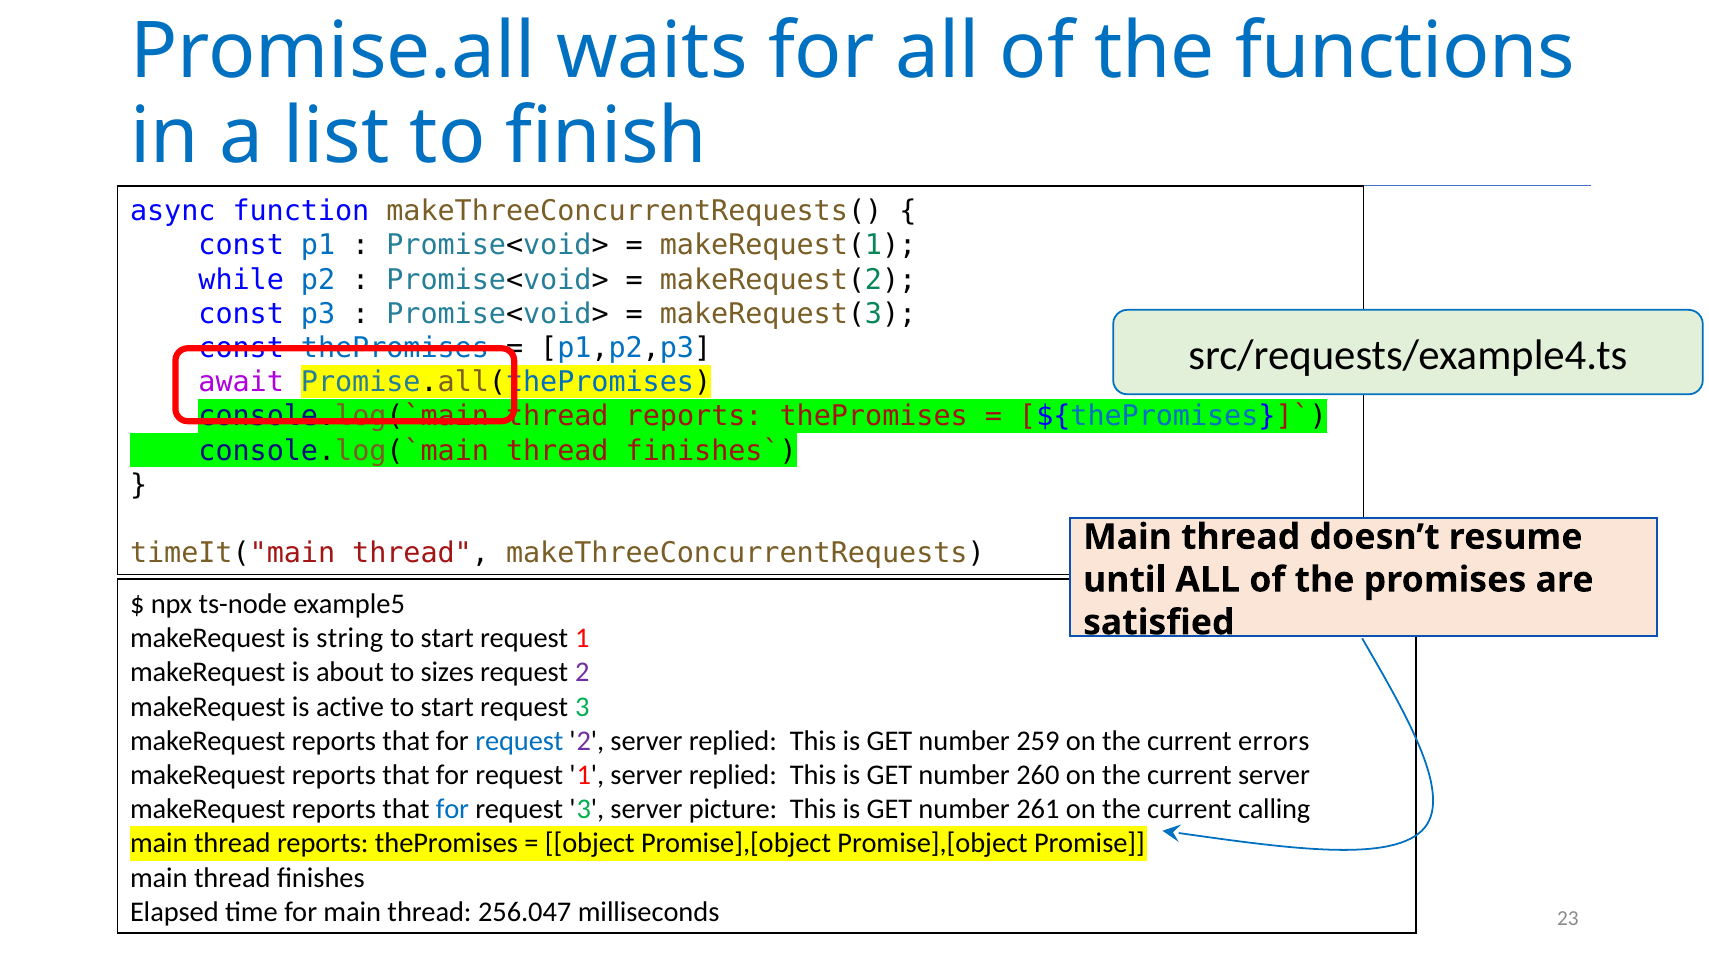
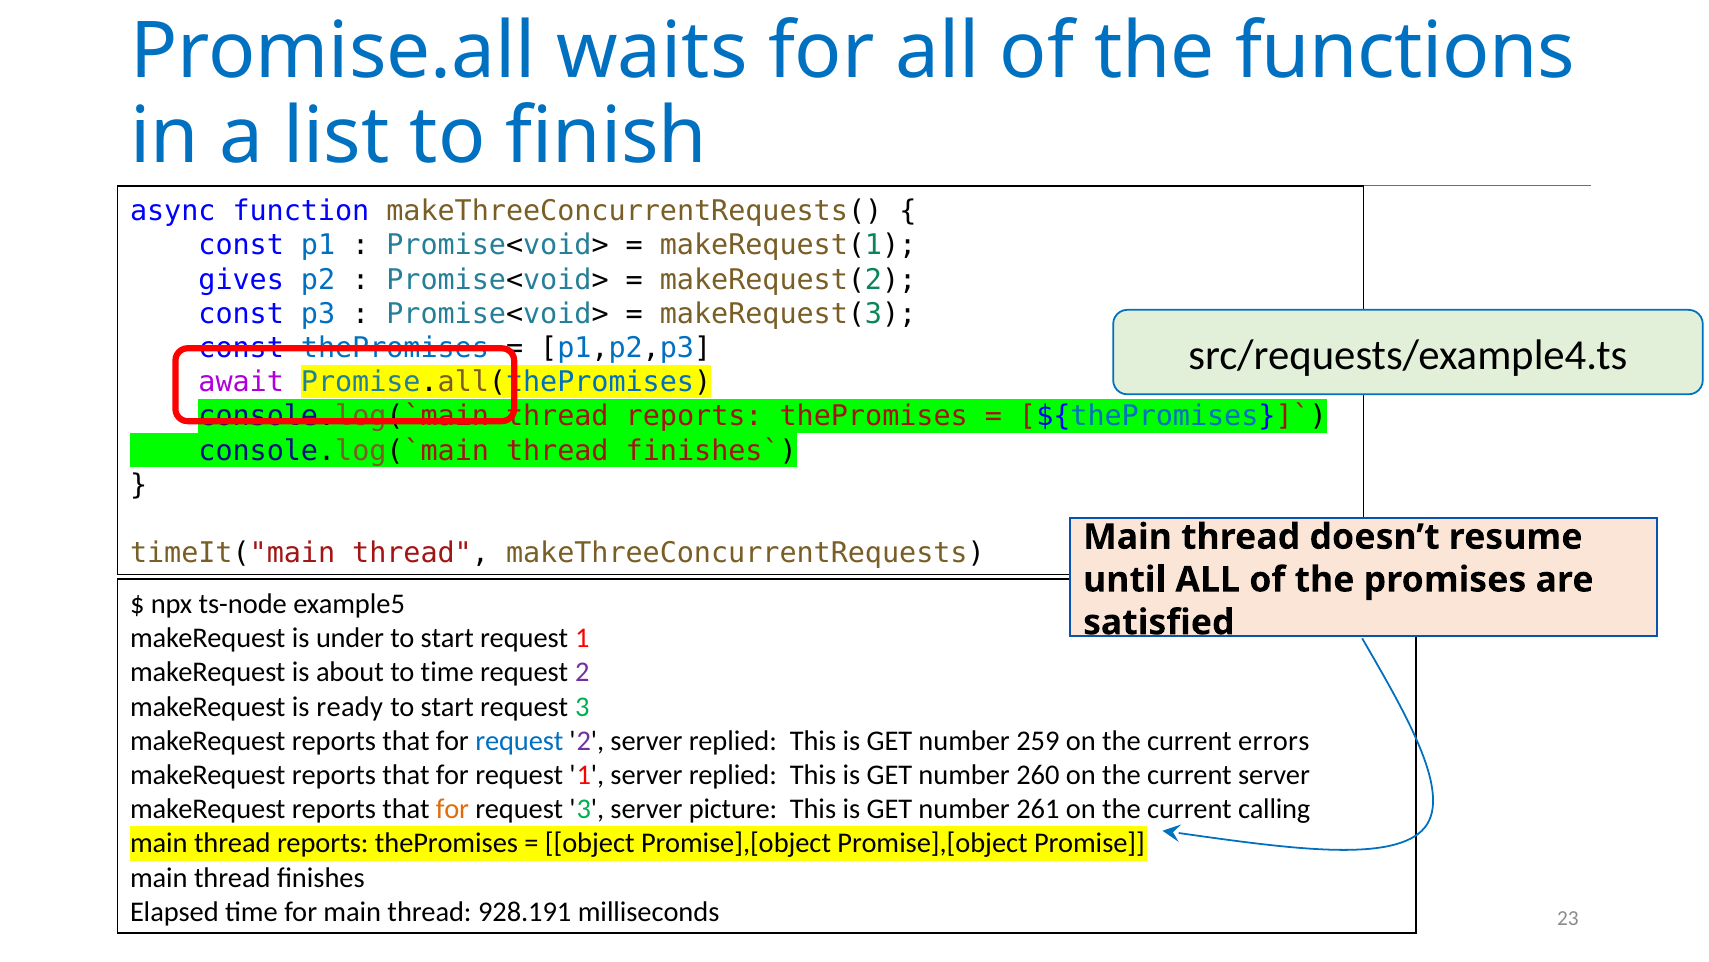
while: while -> gives (241, 280)
string: string -> under (350, 638)
to sizes: sizes -> time (447, 672)
active: active -> ready (350, 706)
for colour: blue -> orange (453, 809)
256.047: 256.047 -> 928.191 (525, 911)
